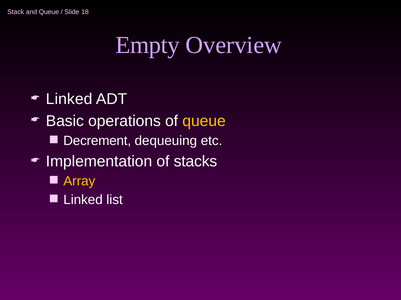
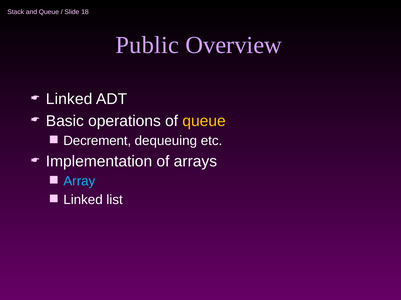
Empty: Empty -> Public (147, 45)
stacks: stacks -> arrays (195, 162)
Array colour: yellow -> light blue (79, 182)
